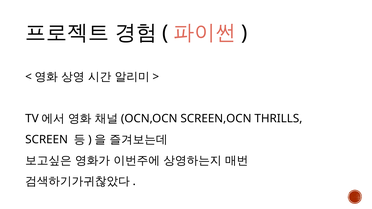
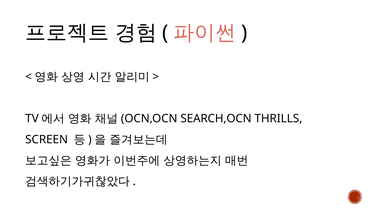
SCREEN,OCN: SCREEN,OCN -> SEARCH,OCN (216, 119)
